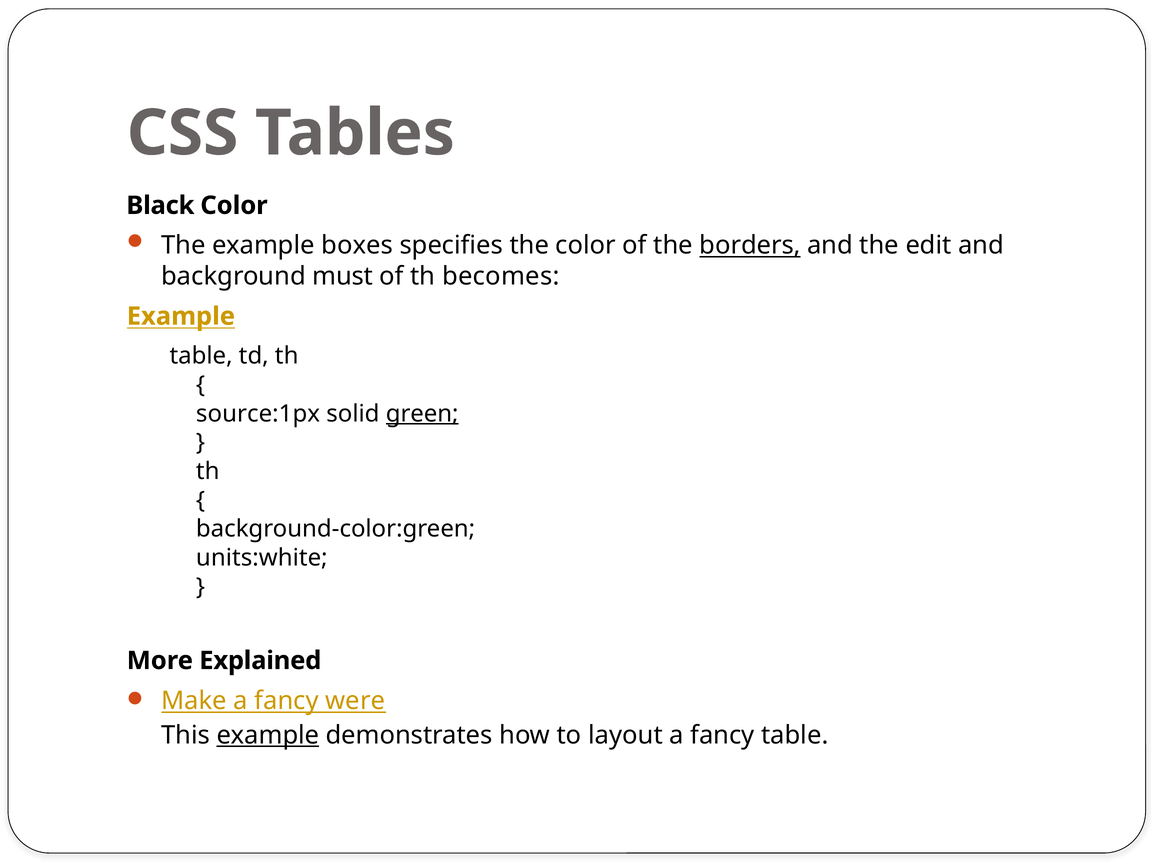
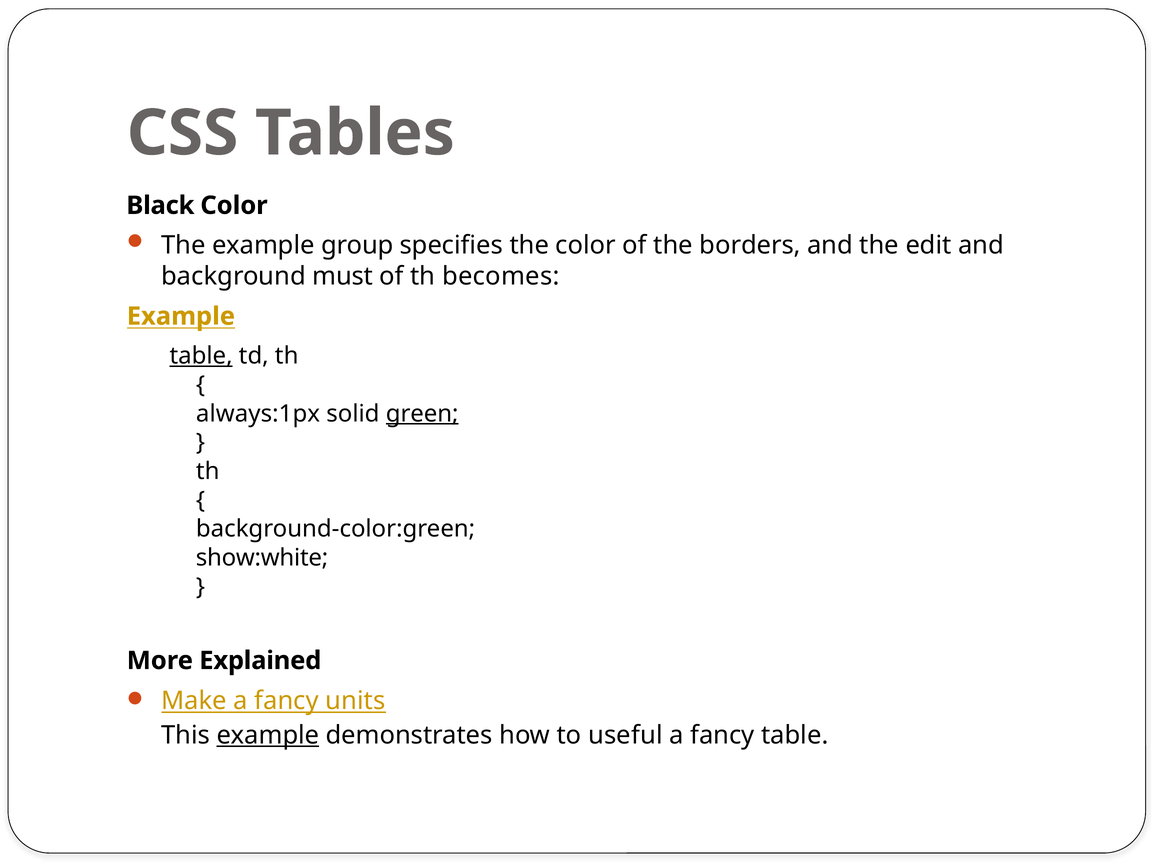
boxes: boxes -> group (357, 246)
borders underline: present -> none (750, 246)
table underline: none -> present (201, 356)
source:1px: source:1px -> always:1px (258, 414)
units:white: units:white -> show:white (262, 558)
were: were -> units (355, 701)
layout: layout -> useful (625, 736)
